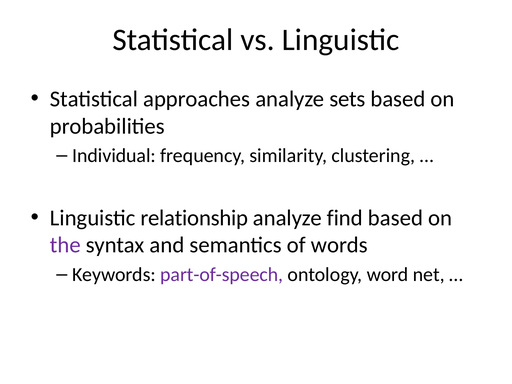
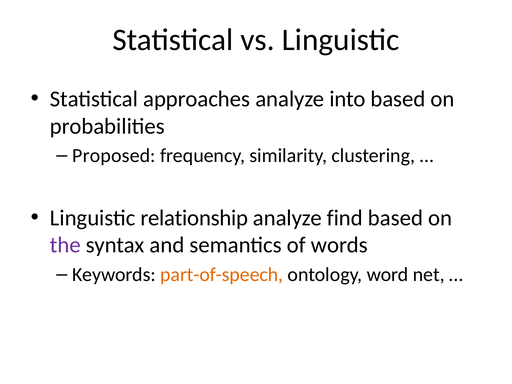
sets: sets -> into (347, 99)
Individual: Individual -> Proposed (114, 156)
part-of-speech colour: purple -> orange (222, 275)
